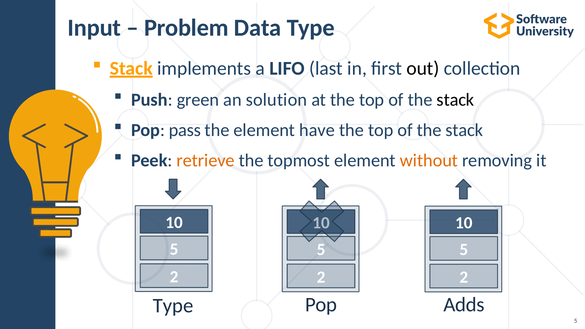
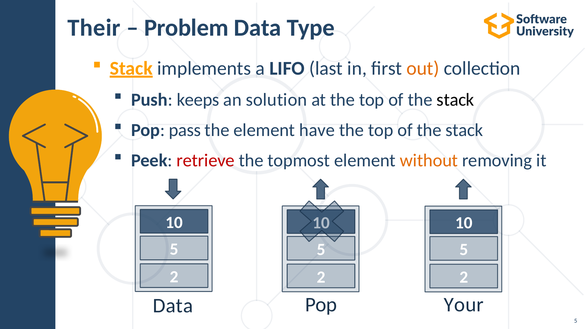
Input: Input -> Their (94, 28)
out colour: black -> orange (423, 68)
green: green -> keeps (198, 100)
retrieve colour: orange -> red (206, 160)
Adds: Adds -> Your (464, 305)
Type: Type -> Data (173, 306)
